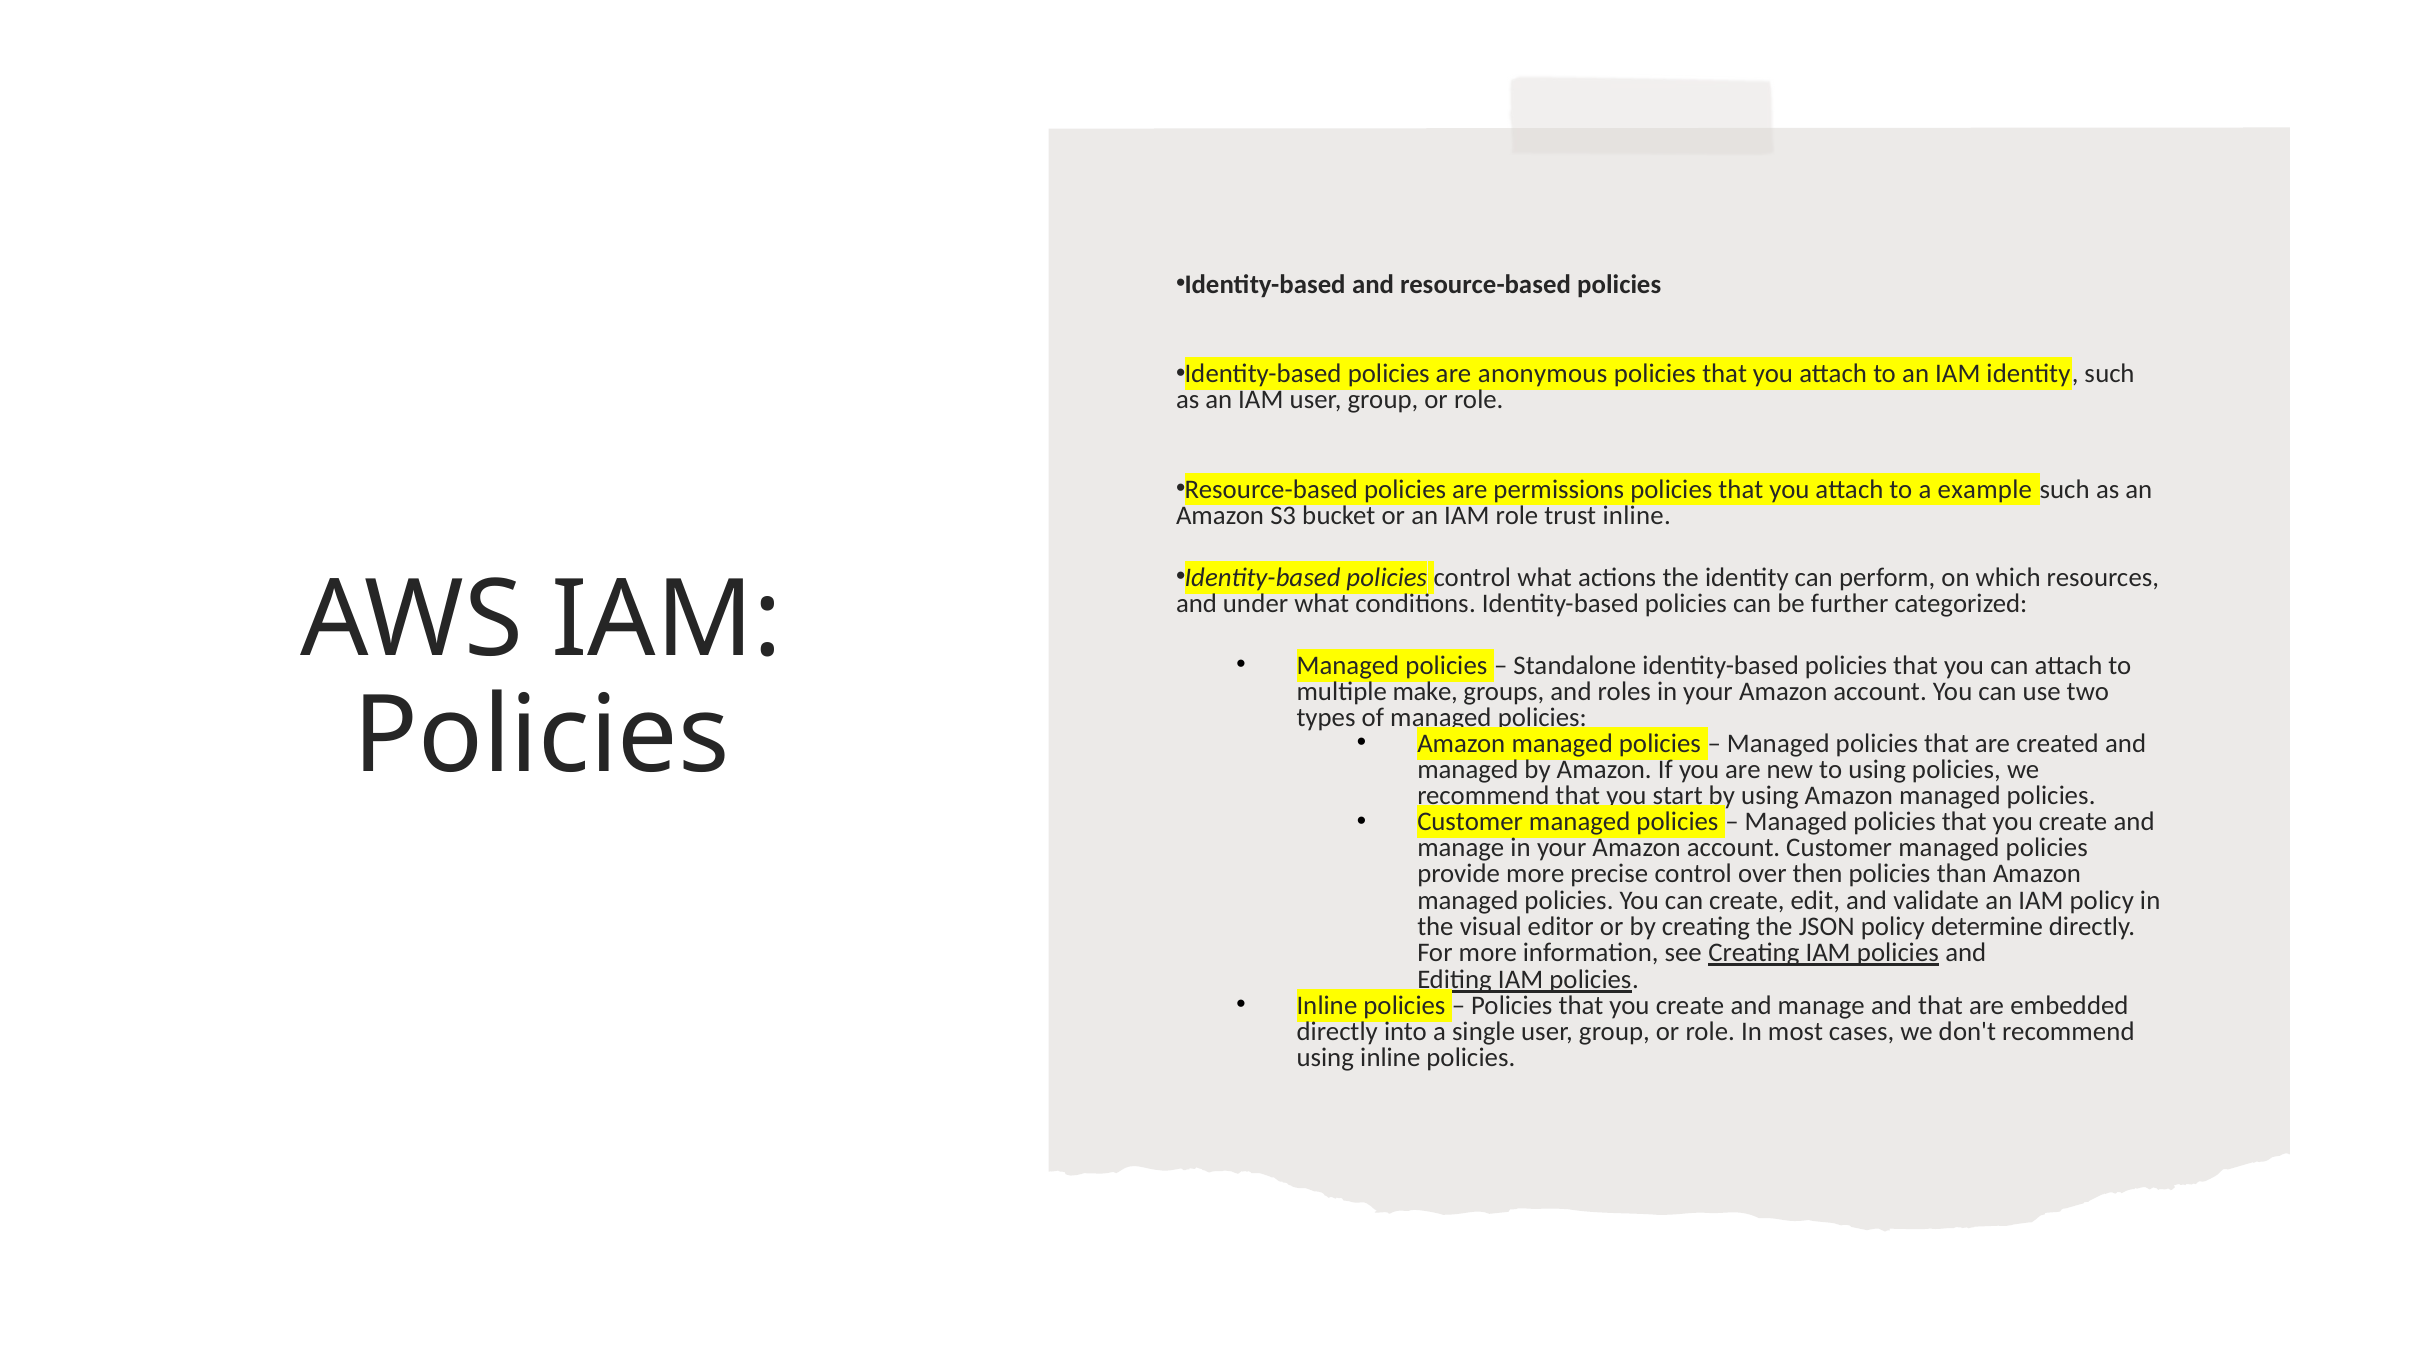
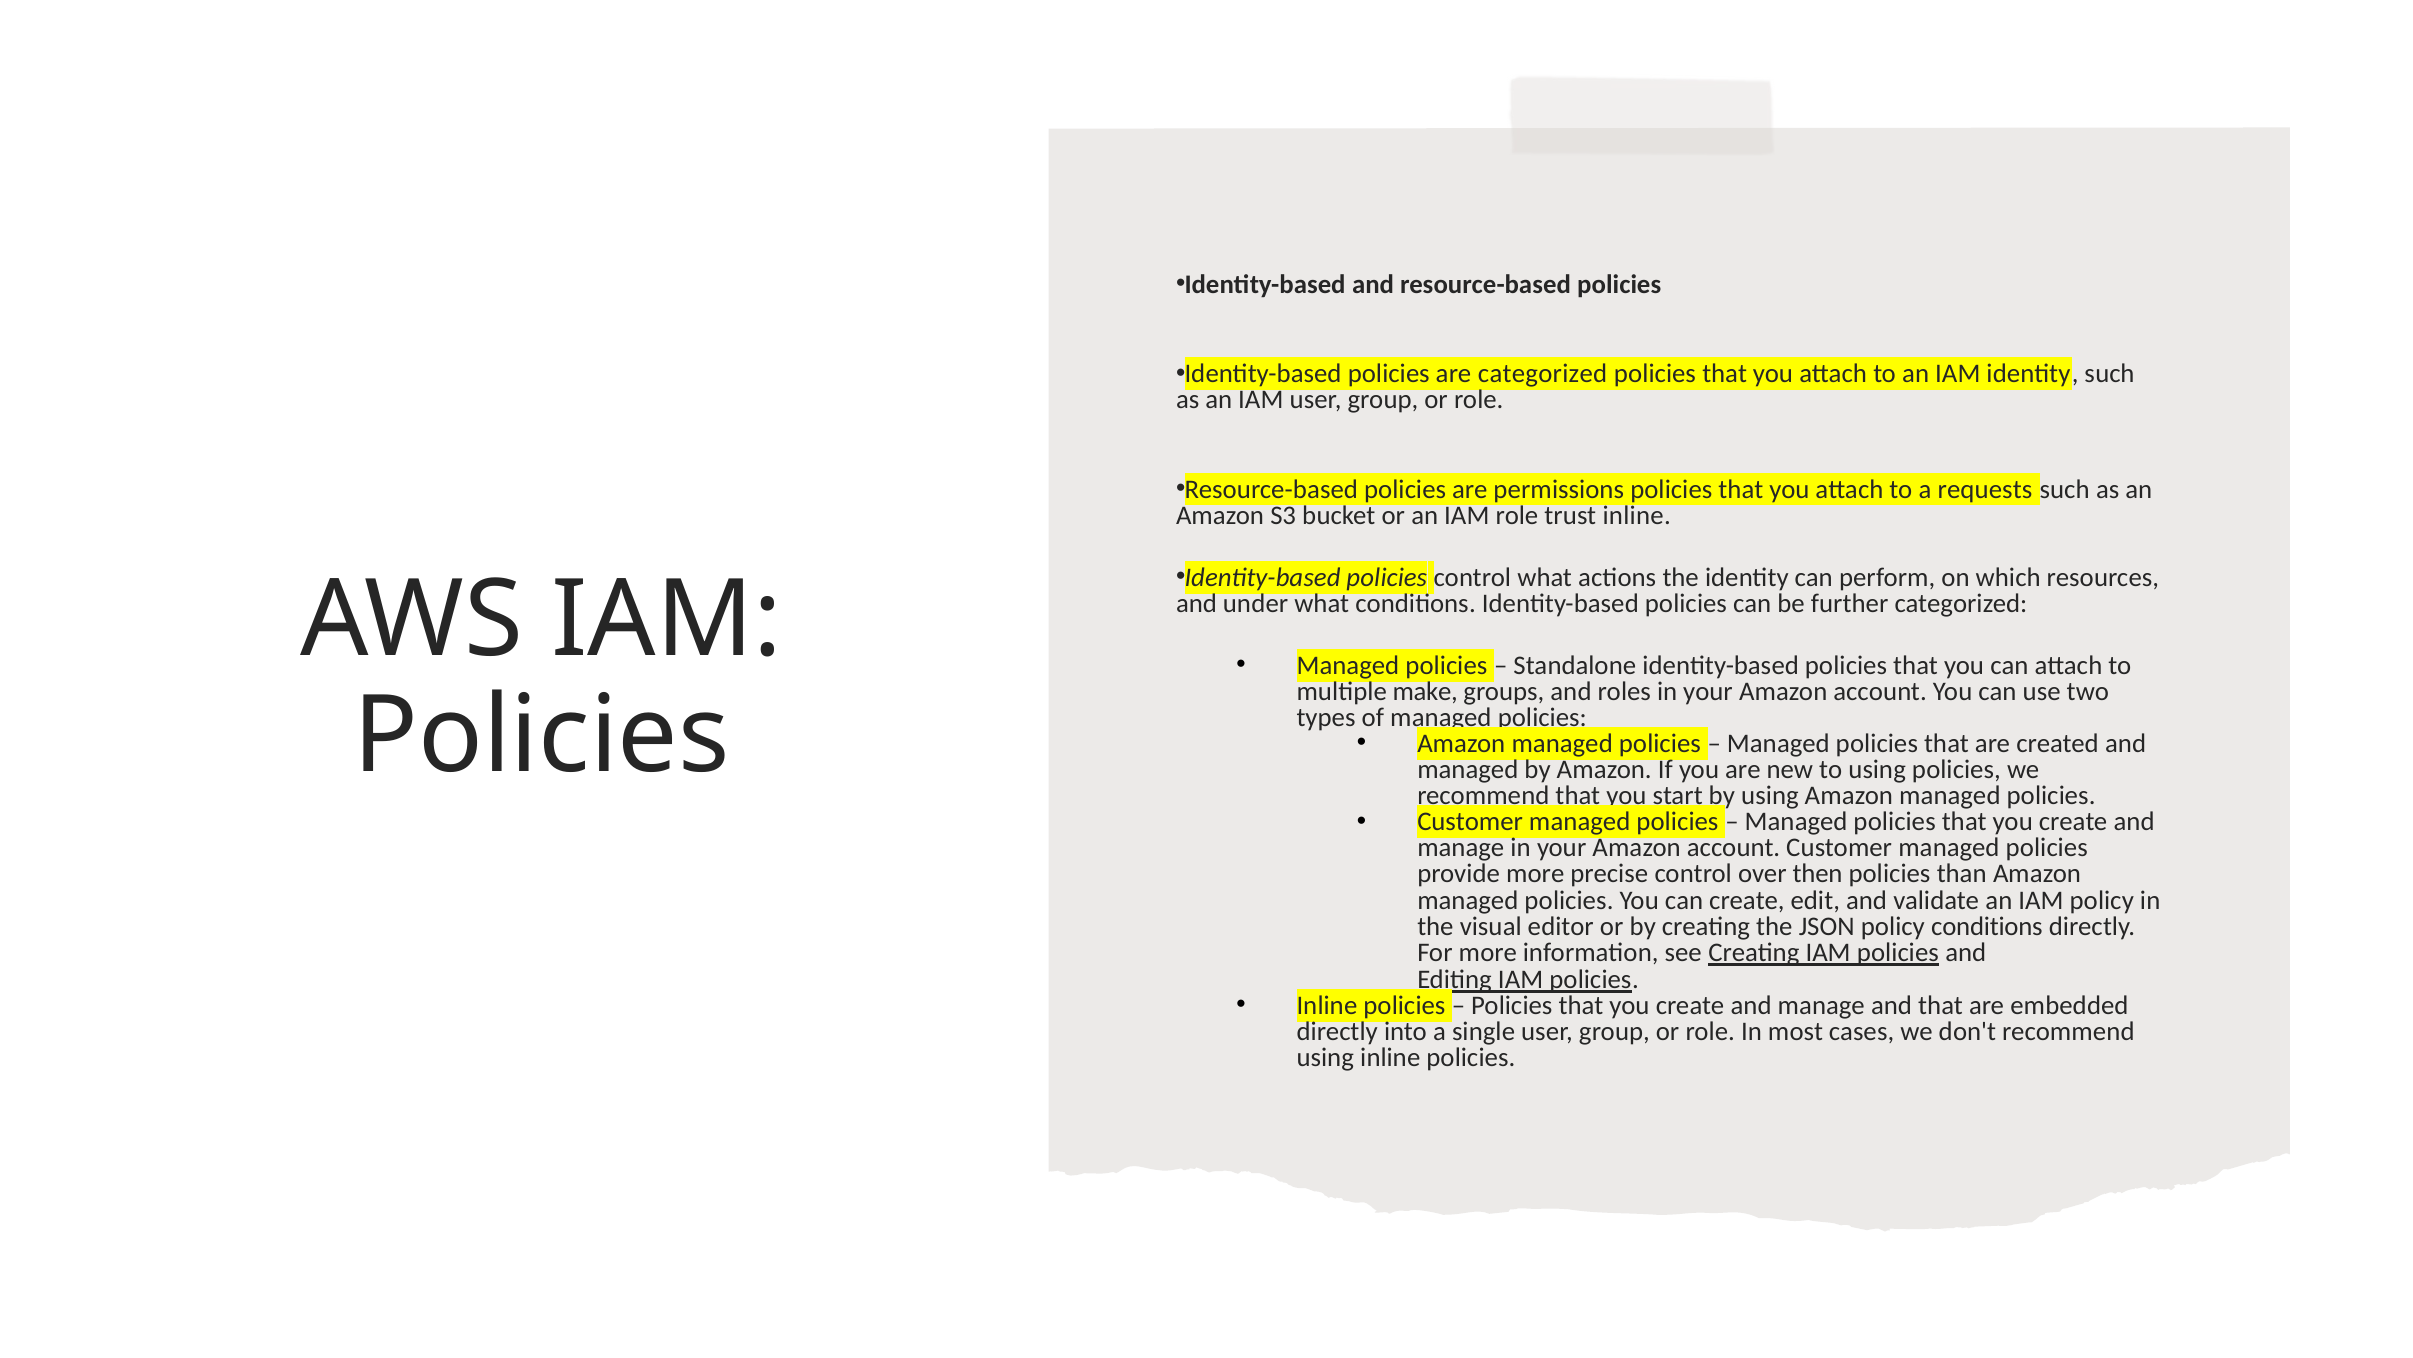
are anonymous: anonymous -> categorized (1543, 374)
example: example -> requests (1985, 489)
policy determine: determine -> conditions (1987, 926)
